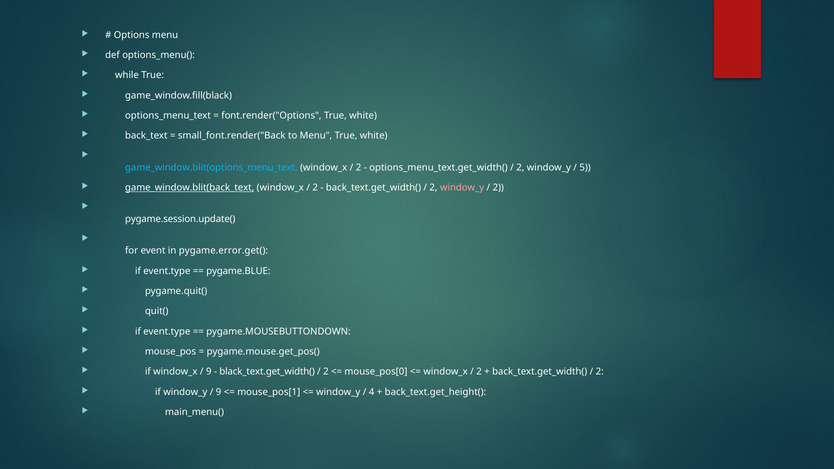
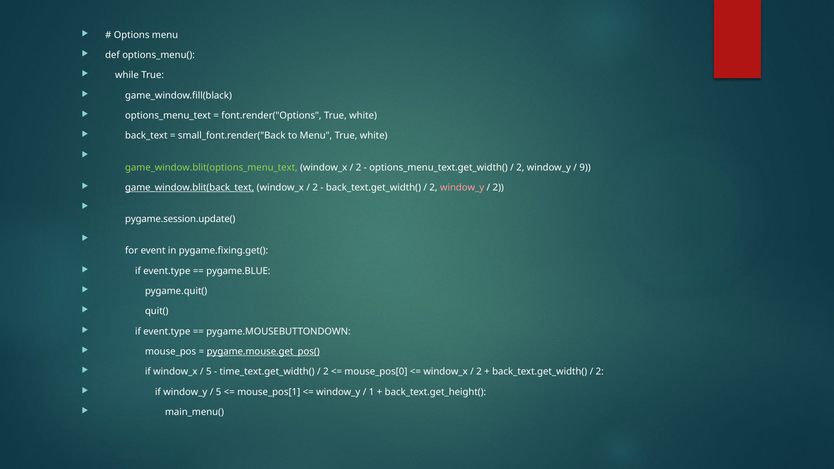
game_window.blit(options_menu_text colour: light blue -> light green (211, 167)
5: 5 -> 9 (585, 167)
pygame.error.get(: pygame.error.get( -> pygame.fixing.get( (223, 251)
pygame.mouse.get_pos( underline: none -> present (263, 352)
9: 9 -> 5 (209, 372)
black_text.get_width(: black_text.get_width( -> time_text.get_width( (267, 372)
9: 9 -> 5 (219, 392)
4: 4 -> 1 (372, 392)
